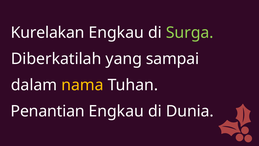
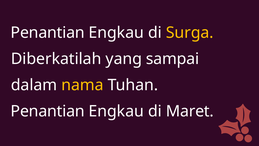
Kurelakan: Kurelakan -> Penantian (48, 33)
Surga colour: light green -> yellow (190, 33)
Dunia: Dunia -> Maret (190, 111)
